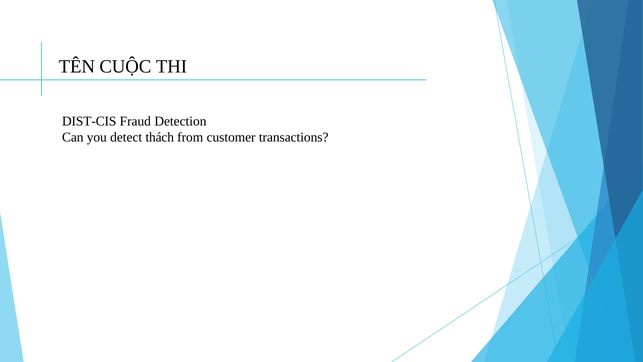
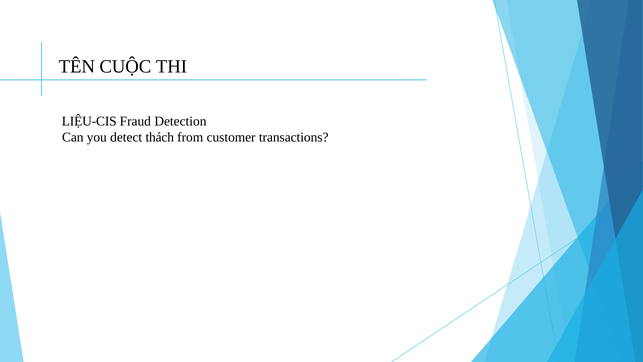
DIST-CIS: DIST-CIS -> LIỆU-CIS (89, 121)
